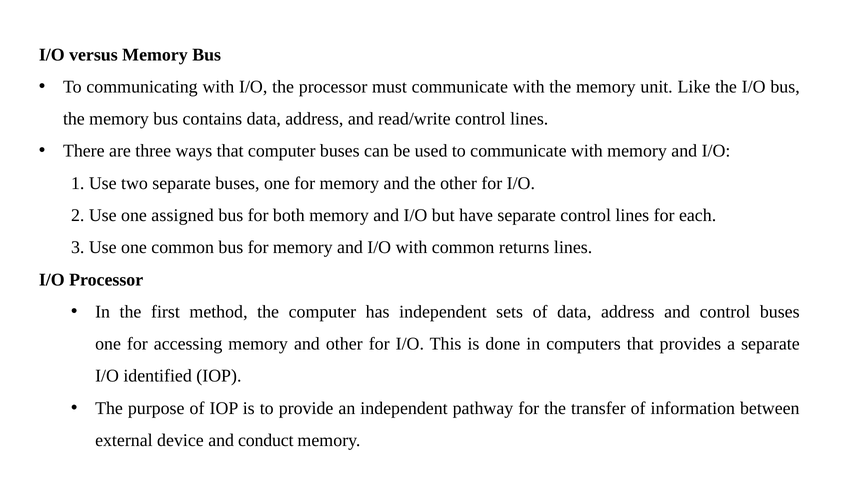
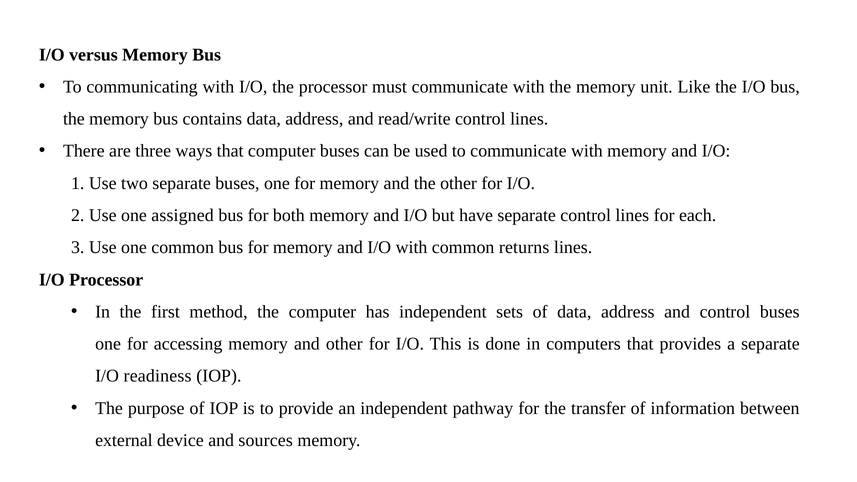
identified: identified -> readiness (158, 376)
conduct: conduct -> sources (266, 440)
